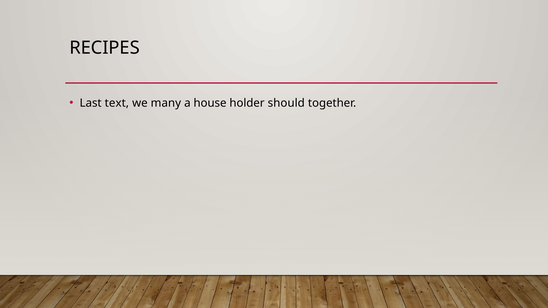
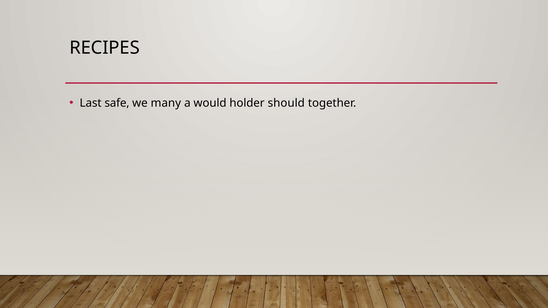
text: text -> safe (117, 103)
house: house -> would (210, 103)
